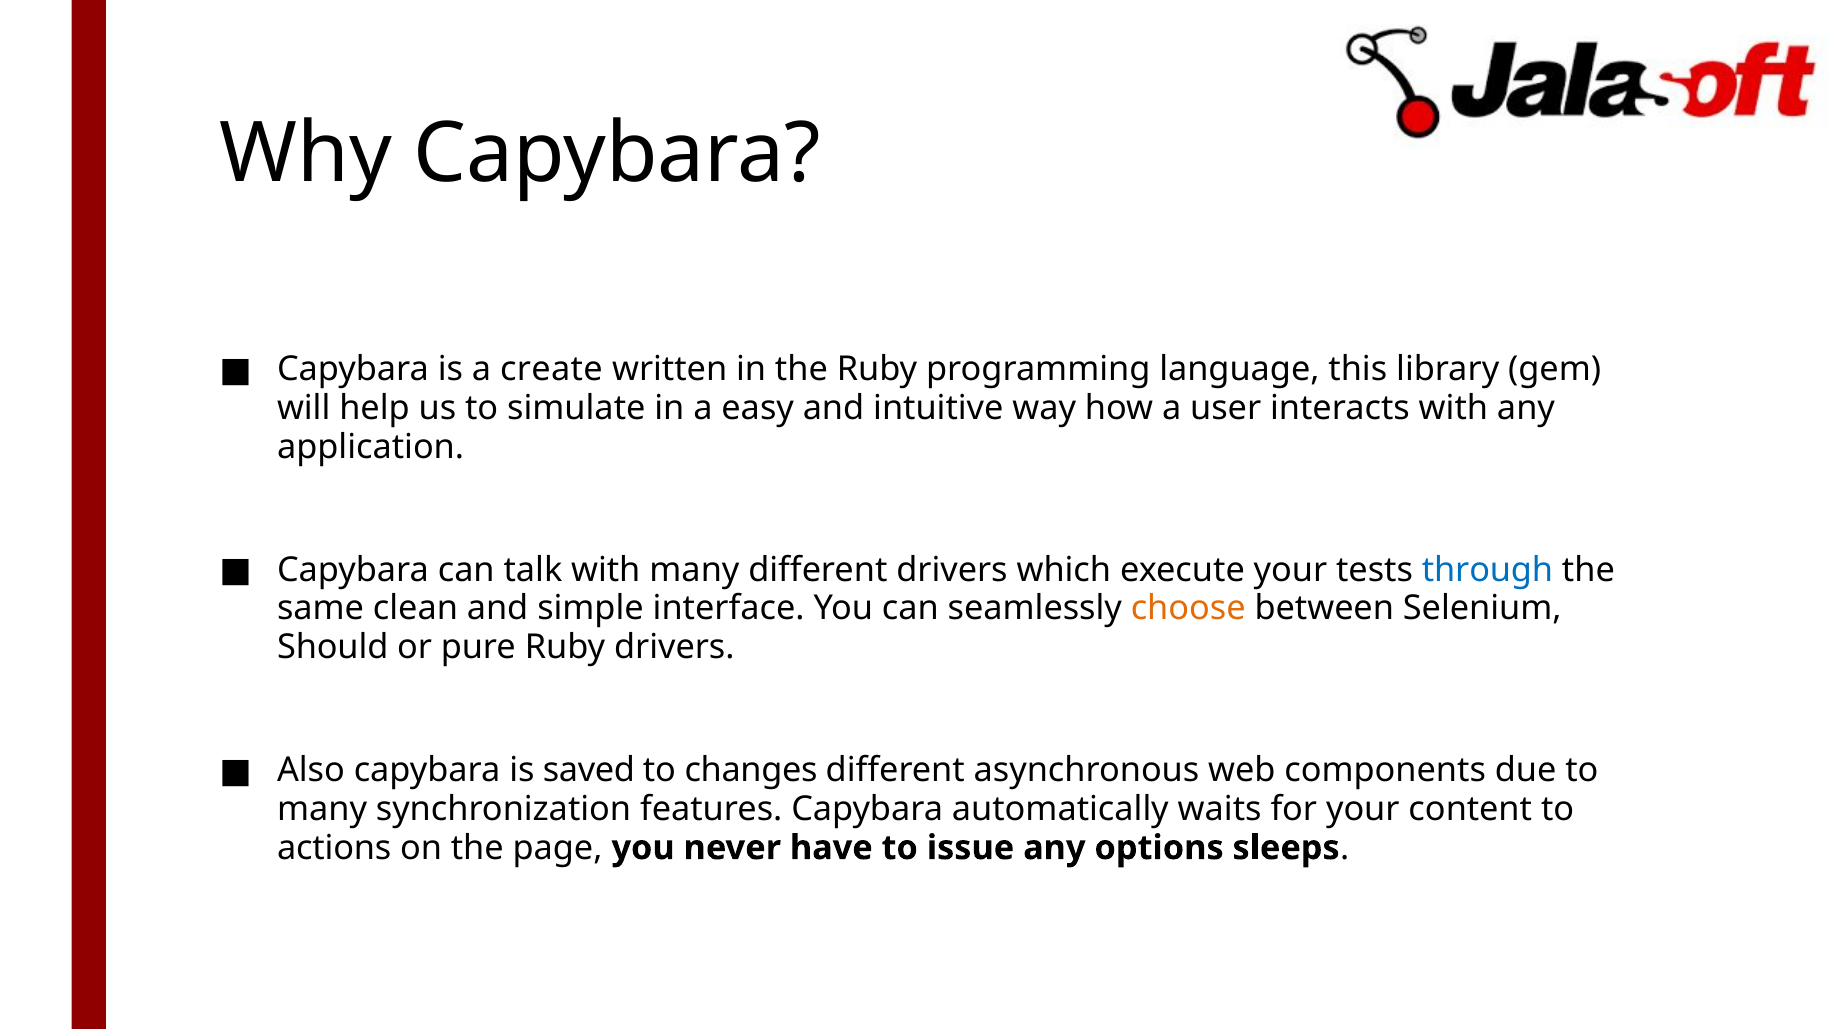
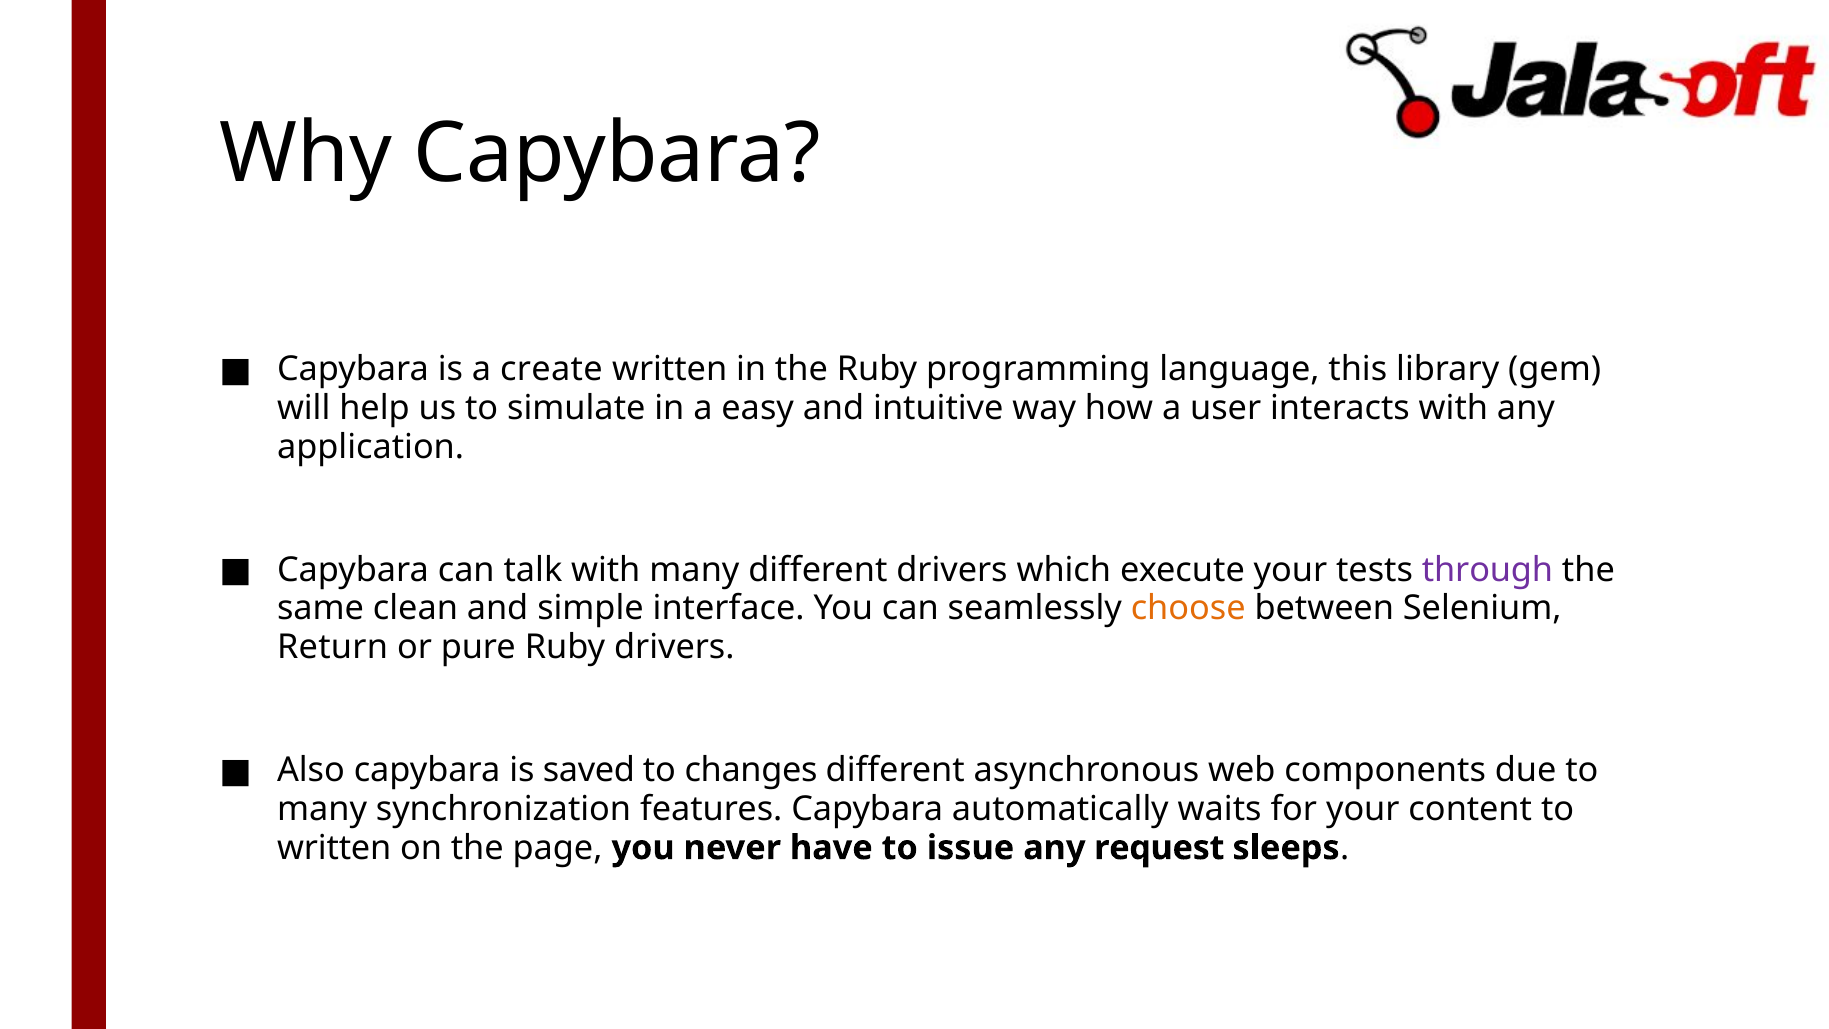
through colour: blue -> purple (1487, 570)
Should: Should -> Return (333, 647)
actions: actions -> written (334, 848)
options: options -> request (1159, 848)
